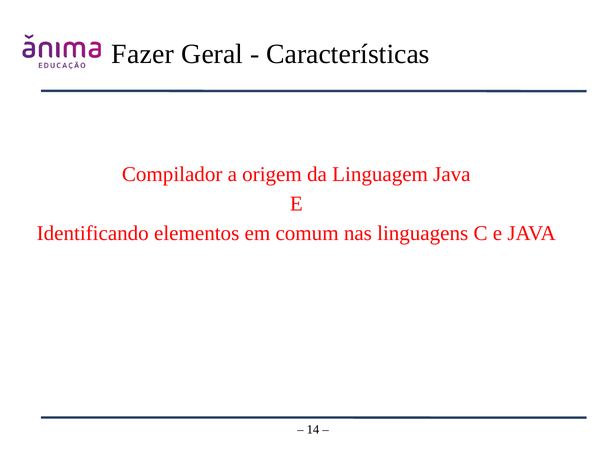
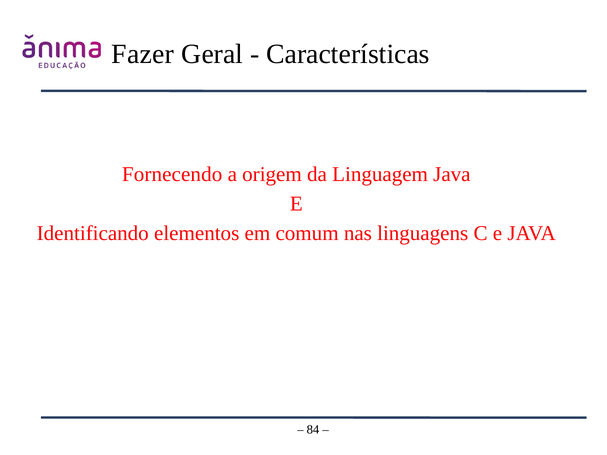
Compilador: Compilador -> Fornecendo (172, 174)
14: 14 -> 84 (313, 430)
